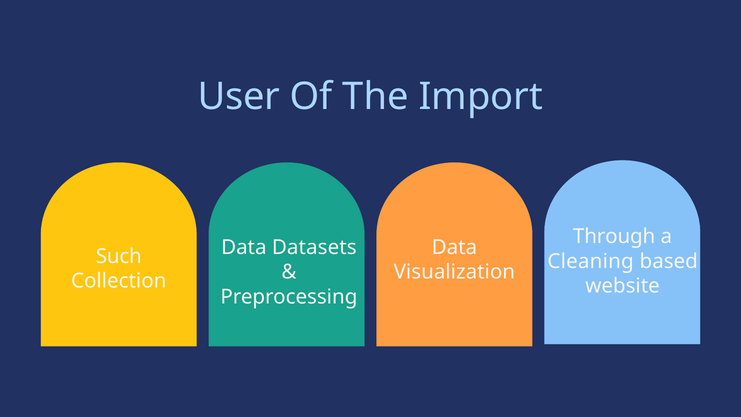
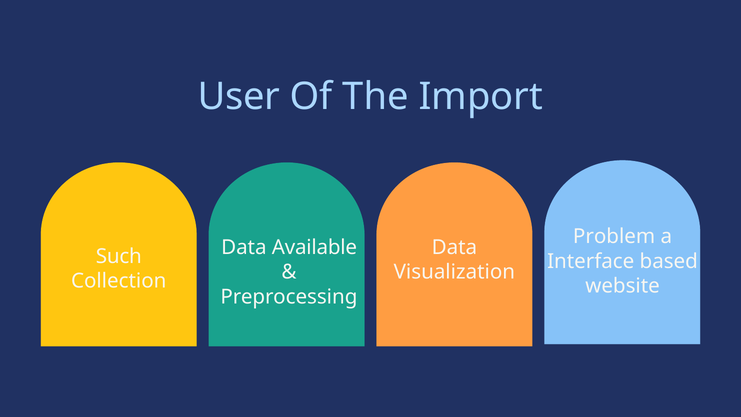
Through: Through -> Problem (614, 236)
Datasets: Datasets -> Available (314, 247)
Cleaning: Cleaning -> Interface (591, 261)
